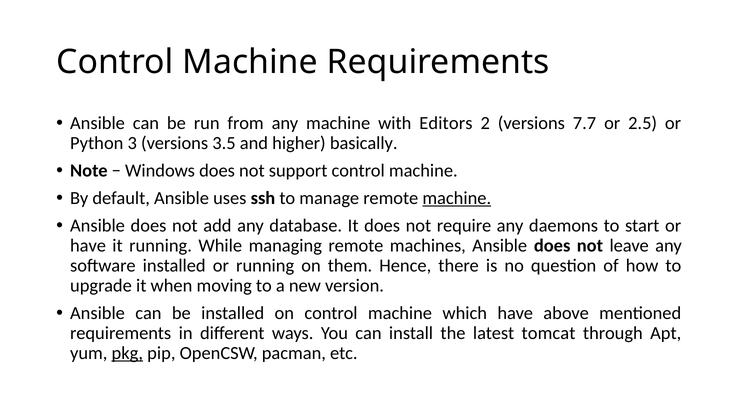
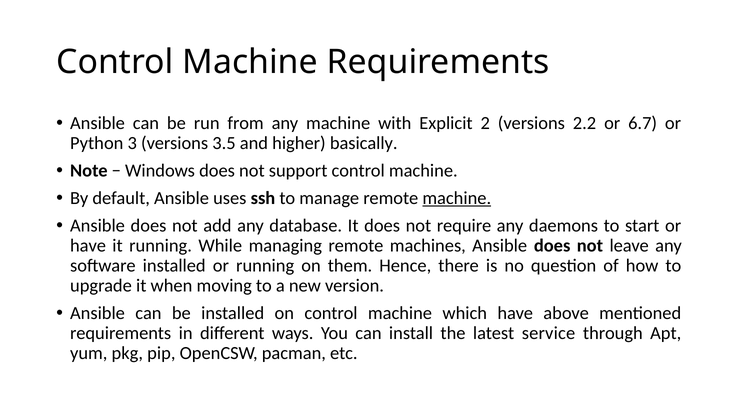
Editors: Editors -> Explicit (446, 123)
7.7: 7.7 -> 2.2 (584, 123)
2.5: 2.5 -> 6.7 (643, 123)
tomcat: tomcat -> service (548, 333)
pkg underline: present -> none (127, 353)
